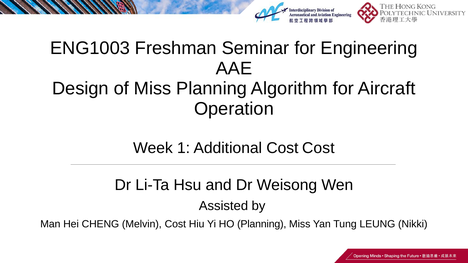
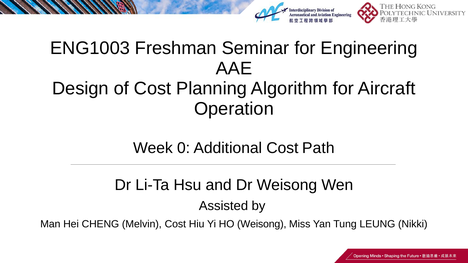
of Miss: Miss -> Cost (153, 89)
1: 1 -> 0 (184, 148)
Cost Cost: Cost -> Path (318, 148)
HO Planning: Planning -> Weisong (262, 224)
